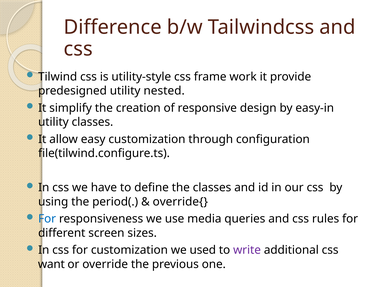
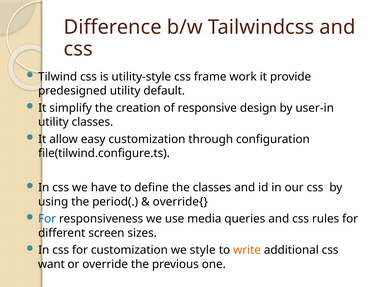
nested: nested -> default (164, 91)
easy-in: easy-in -> user-in (315, 108)
used: used -> style (203, 250)
write colour: purple -> orange (247, 250)
